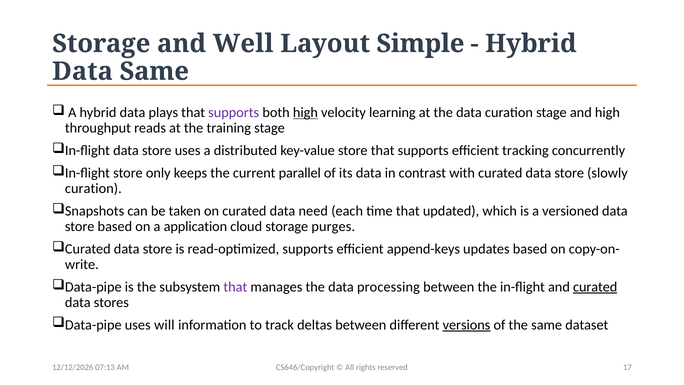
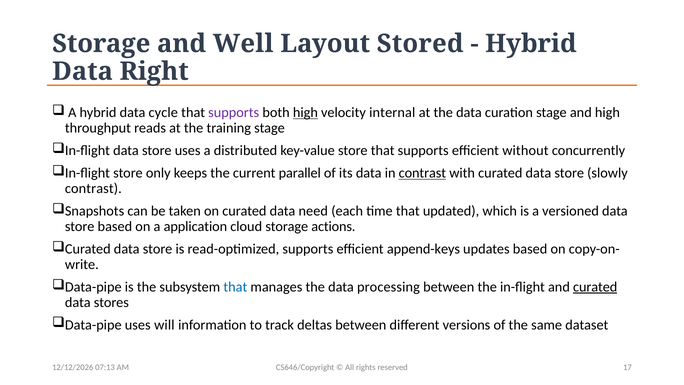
Simple: Simple -> Stored (420, 44)
Data Same: Same -> Right (154, 71)
plays: plays -> cycle (163, 113)
learning: learning -> internal (392, 113)
tracking: tracking -> without (525, 151)
contrast underline: none -> present (422, 173)
curation: curation -> contrast (93, 188)
purges: purges -> actions (333, 226)
that colour: purple -> blue (235, 287)
versions underline: present -> none (466, 325)
